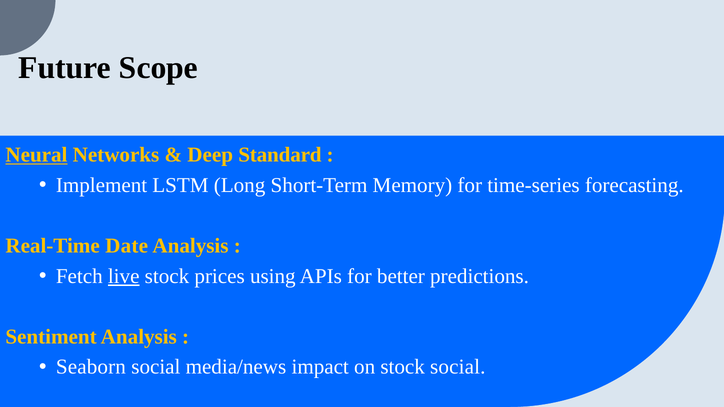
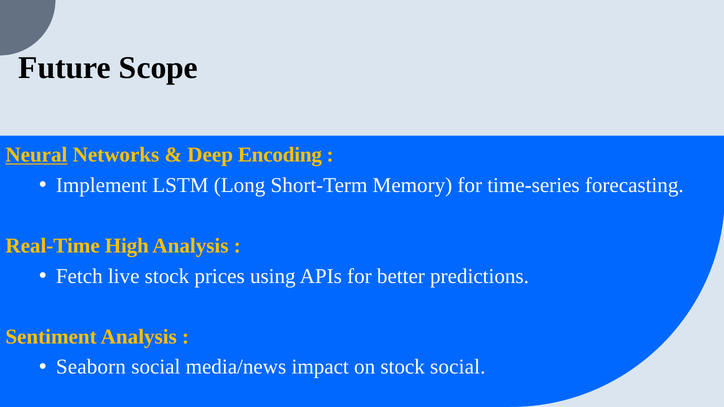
Standard: Standard -> Encoding (280, 155)
Date: Date -> High (127, 246)
live underline: present -> none (124, 276)
